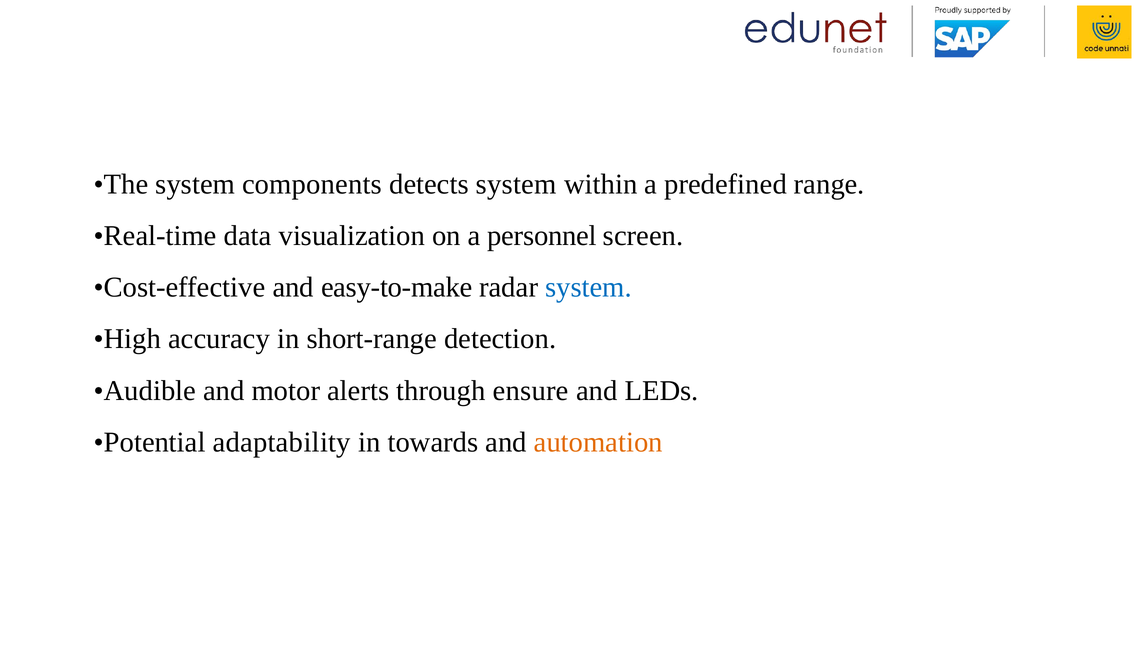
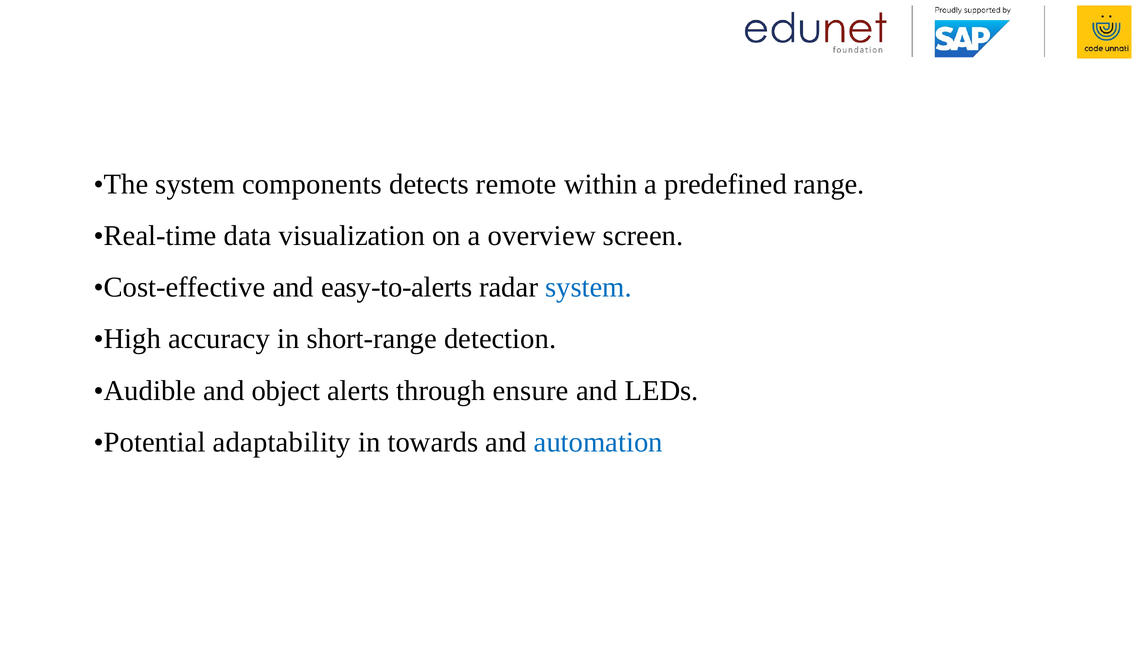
detects system: system -> remote (516, 184)
personnel: personnel -> overview (542, 236)
easy-to-make: easy-to-make -> easy-to-alerts (397, 287)
motor: motor -> object (286, 391)
automation colour: orange -> blue (598, 442)
